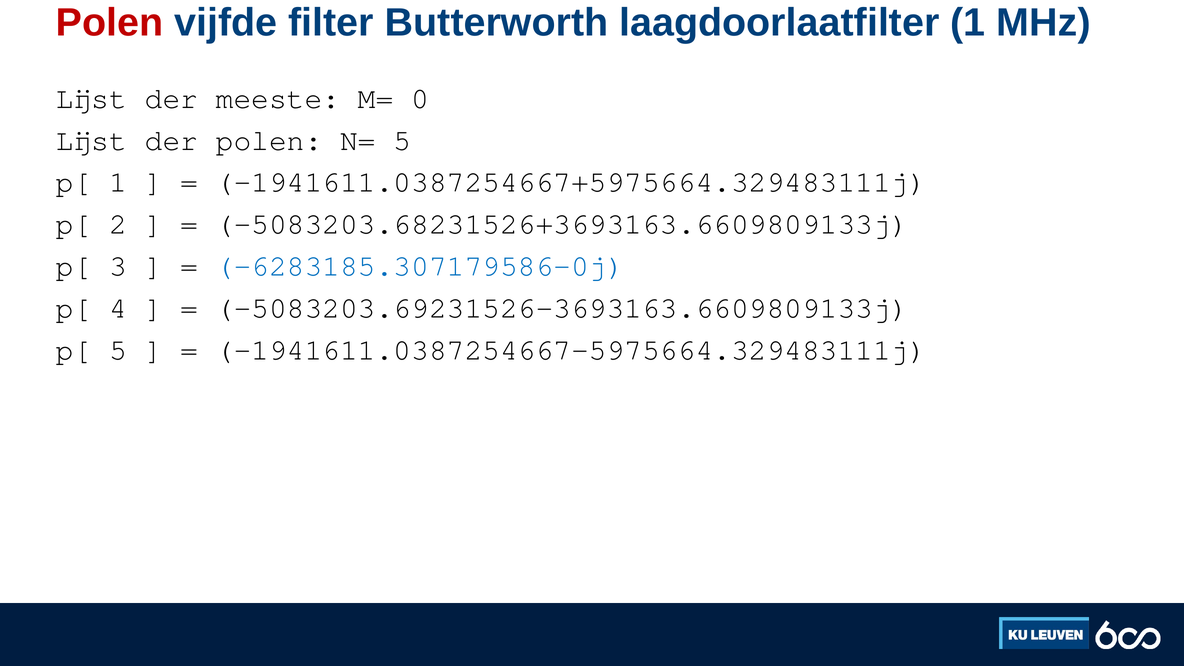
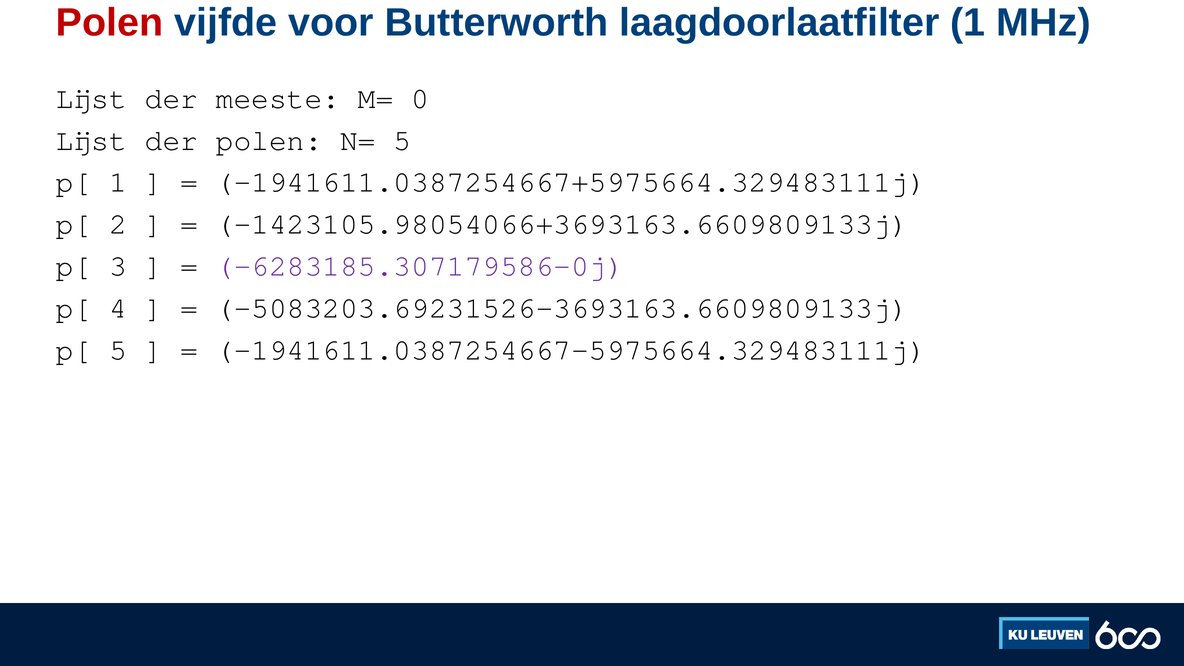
filter: filter -> voor (331, 23)
-5083203.68231526+3693163.6609809133j: -5083203.68231526+3693163.6609809133j -> -1423105.98054066+3693163.6609809133j (562, 224)
-6283185.307179586-0j colour: blue -> purple (420, 266)
